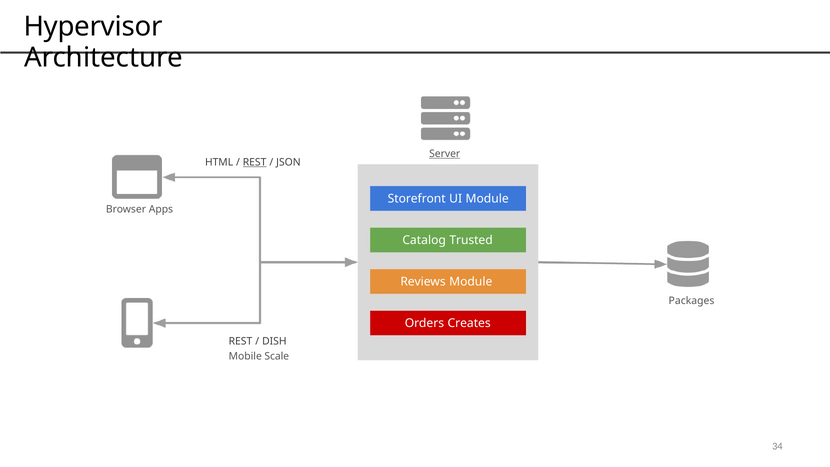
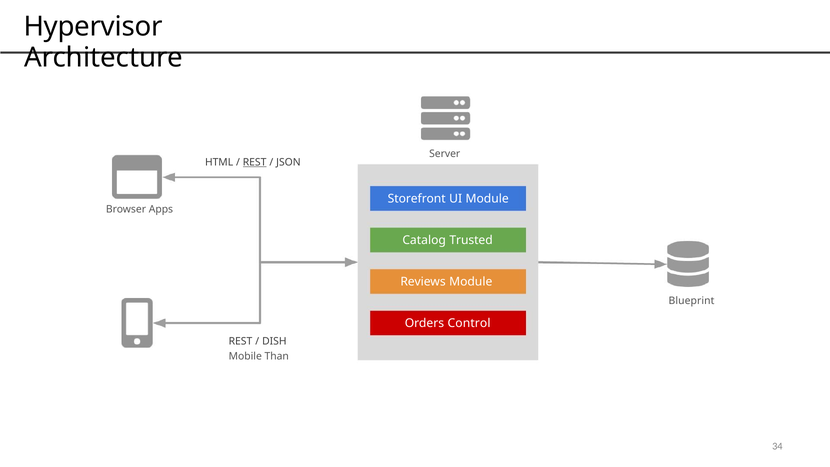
Server underline: present -> none (445, 154)
Packages: Packages -> Blueprint (692, 301)
Creates: Creates -> Control (469, 323)
Scale: Scale -> Than (277, 356)
